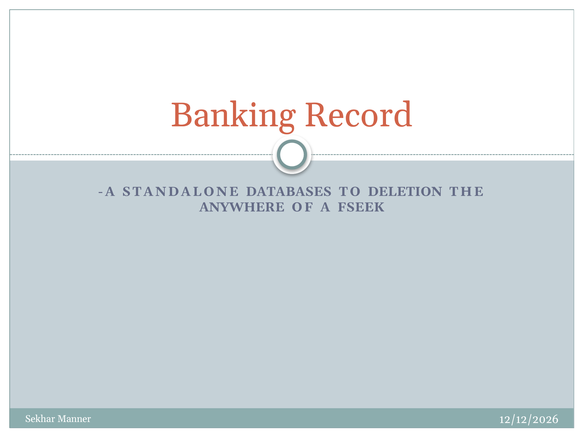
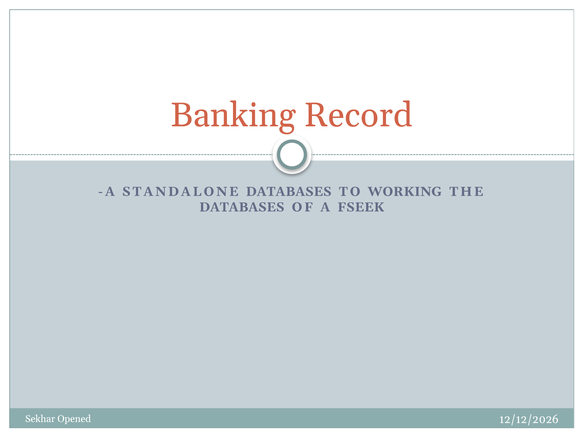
DELETION: DELETION -> WORKING (405, 192)
ANYWHERE: ANYWHERE -> DATABASES (242, 207)
Manner: Manner -> Opened (74, 419)
